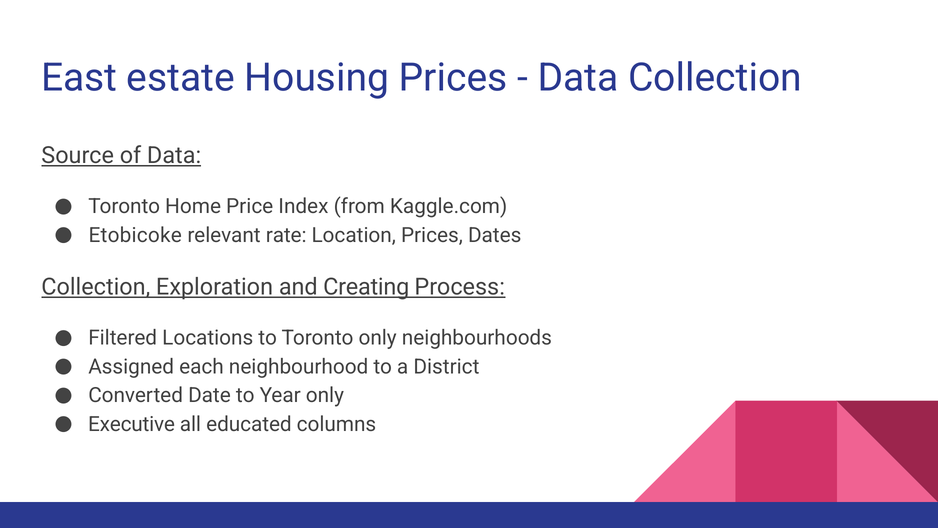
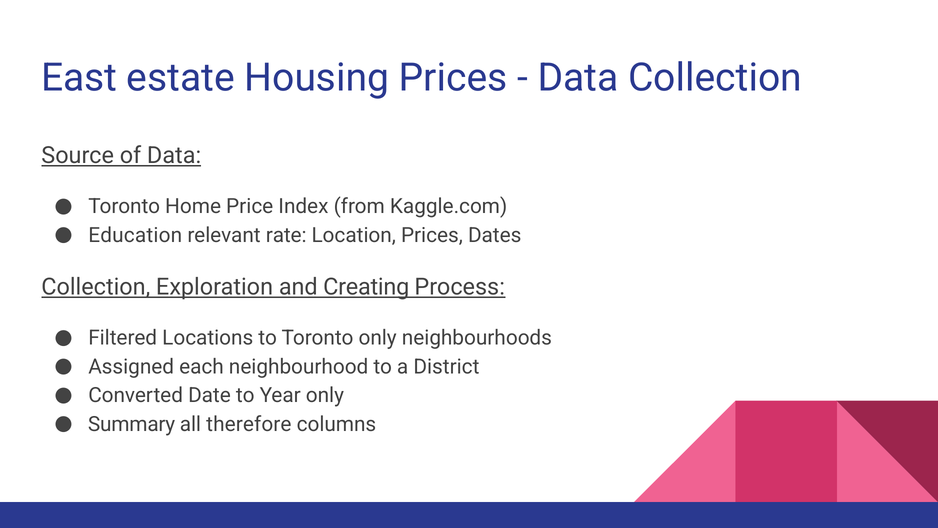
Etobicoke: Etobicoke -> Education (135, 235)
Executive: Executive -> Summary (132, 424)
educated: educated -> therefore (249, 424)
